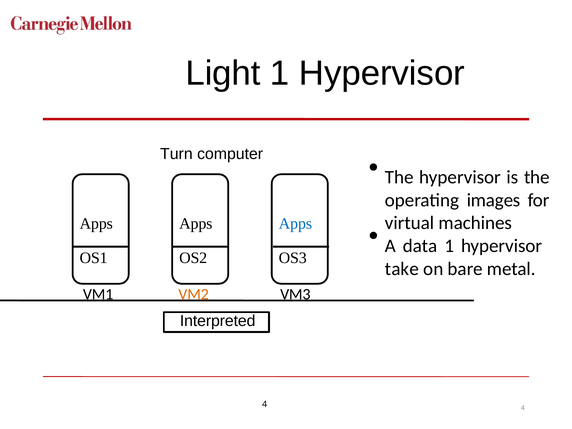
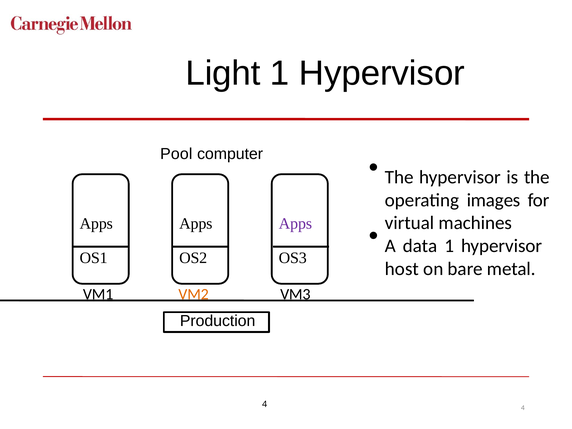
Turn: Turn -> Pool (176, 154)
Apps colour: blue -> purple (295, 224)
take: take -> host (402, 269)
Interpreted: Interpreted -> Production (218, 321)
